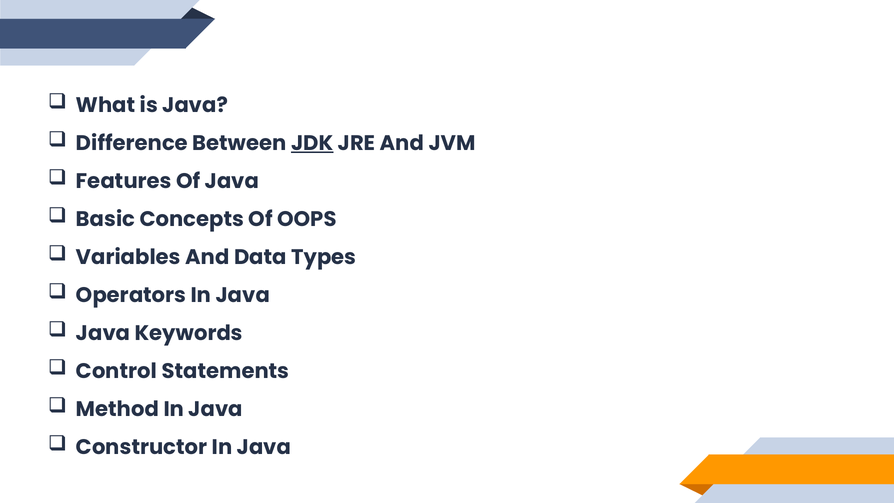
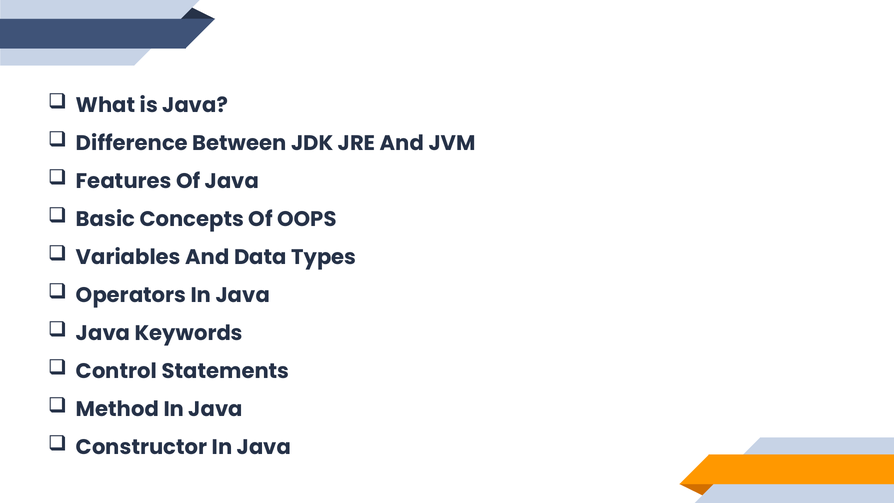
JDK underline: present -> none (312, 143)
